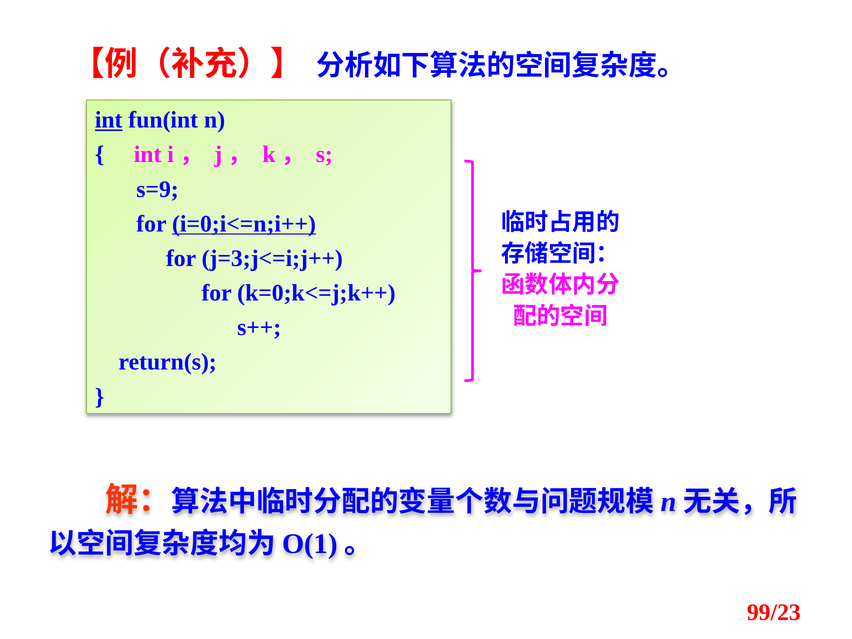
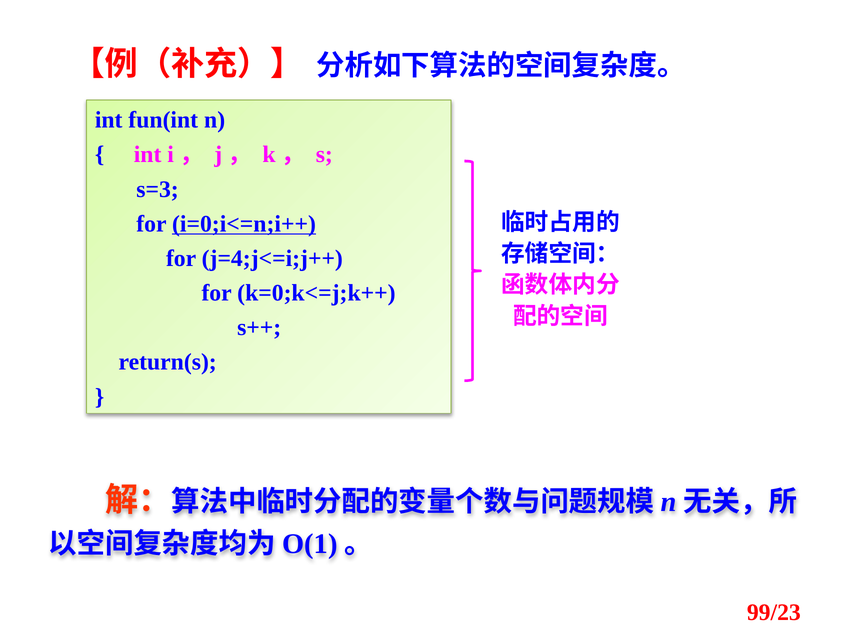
int underline: present -> none (109, 120)
s=9: s=9 -> s=3 (158, 189)
j=3;j<=i;j++: j=3;j<=i;j++ -> j=4;j<=i;j++ (272, 258)
